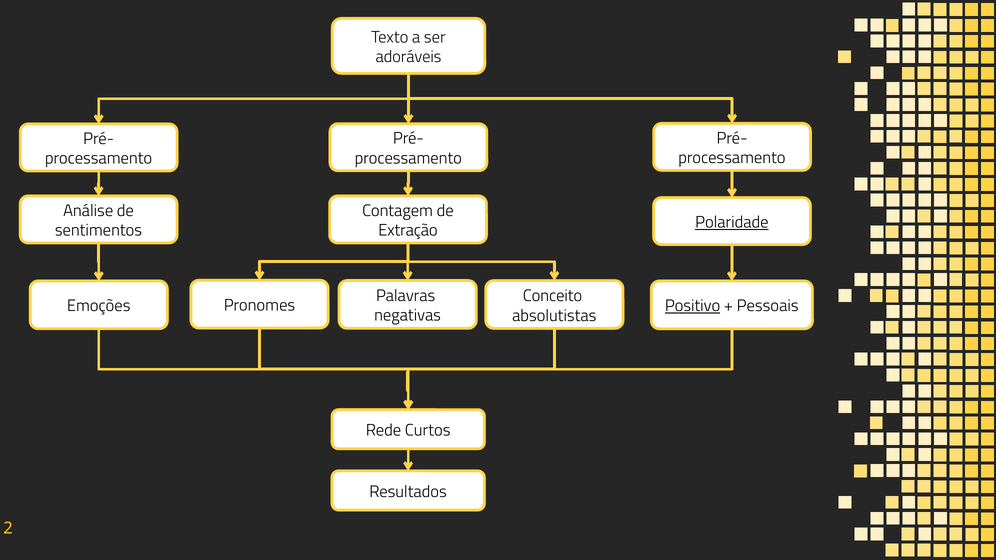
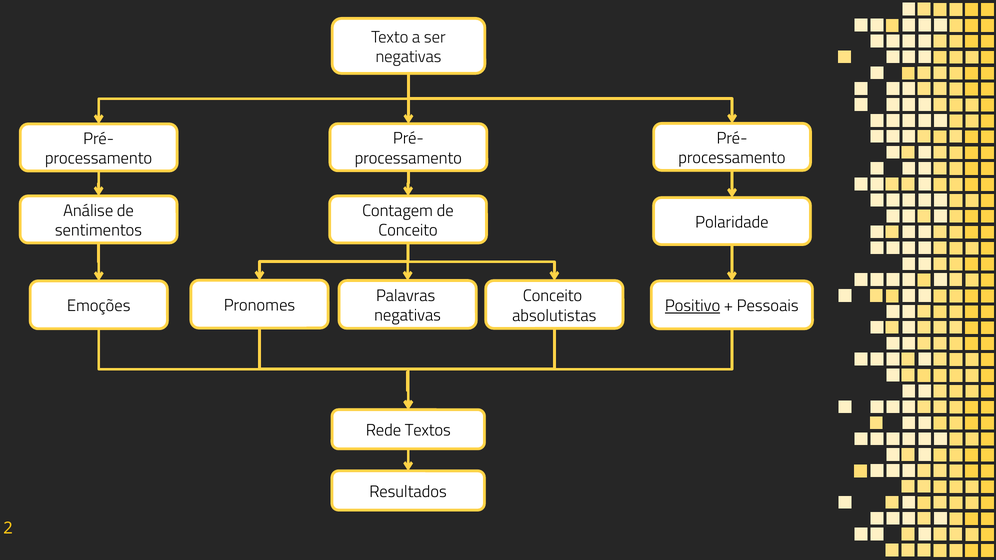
adoráveis: adoráveis -> negativas (408, 57)
Polaridade underline: present -> none (732, 222)
Extração: Extração -> Conceito (408, 231)
Curtos: Curtos -> Textos (428, 431)
